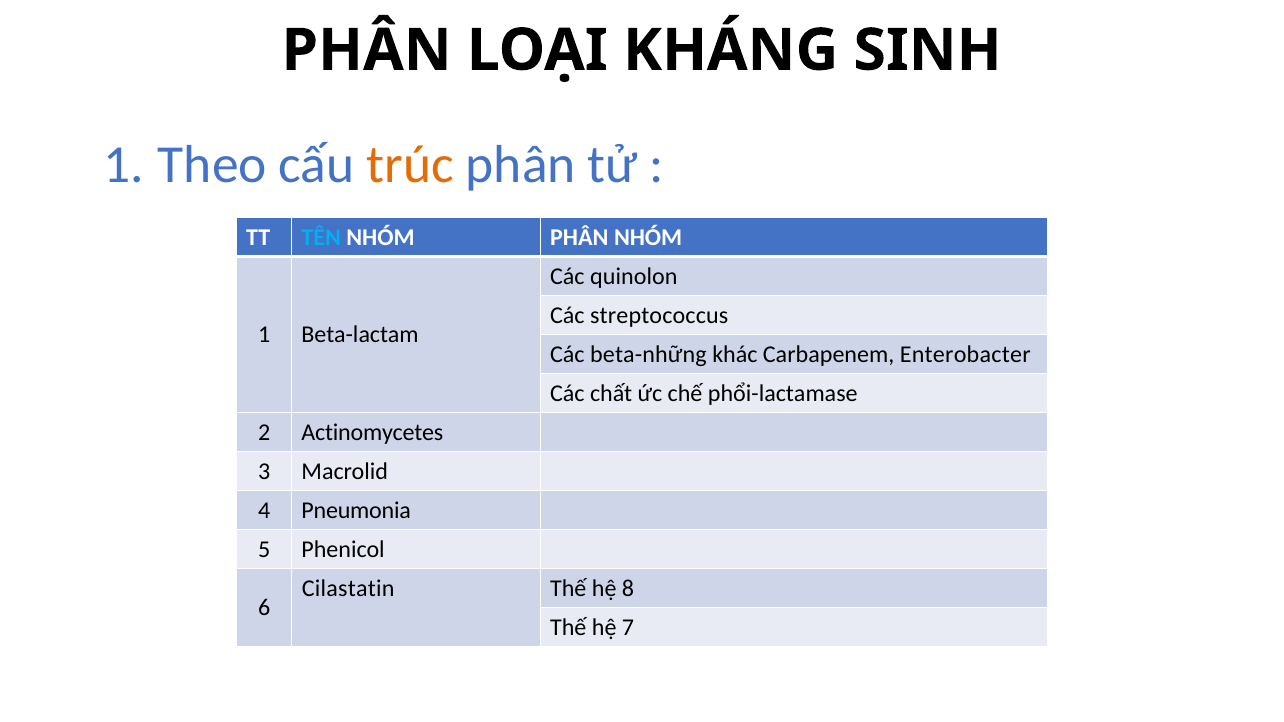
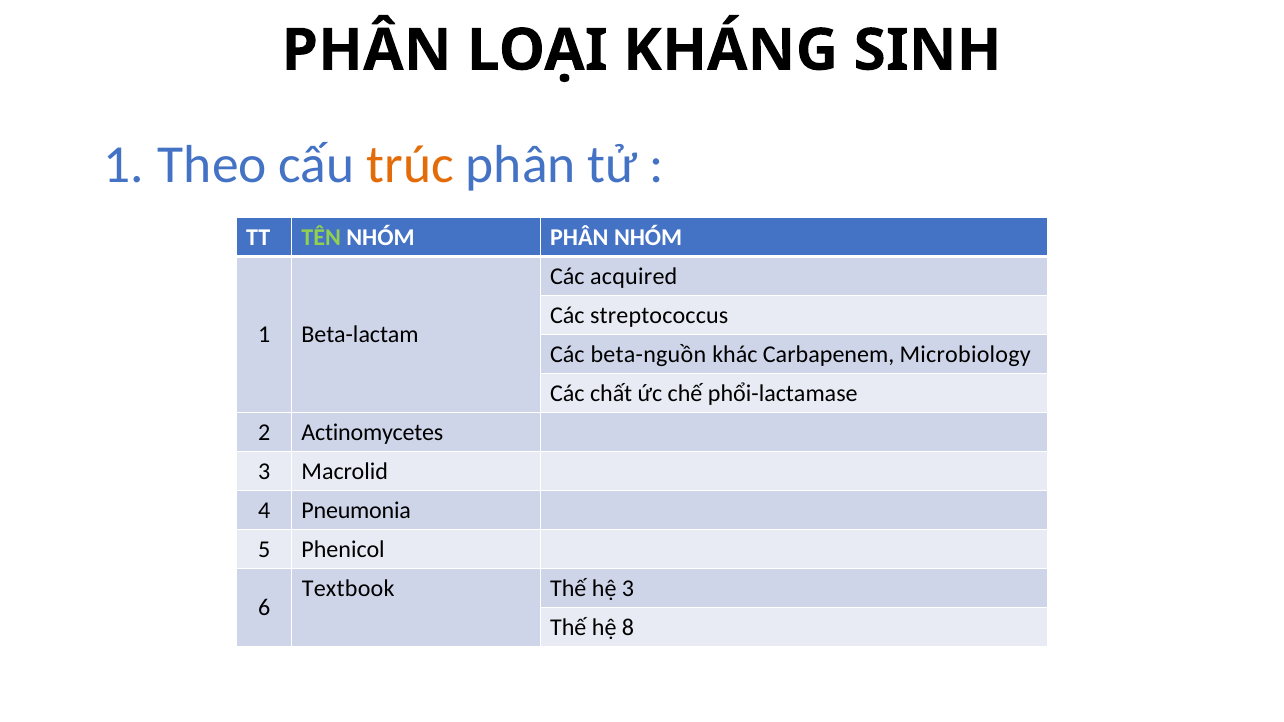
TÊN colour: light blue -> light green (321, 237)
quinolon: quinolon -> acquired (634, 276)
beta-những: beta-những -> beta-nguồn (648, 354)
Enterobacter: Enterobacter -> Microbiology (965, 354)
Cilastatin: Cilastatin -> Textbook (348, 589)
hệ 8: 8 -> 3 (628, 589)
7: 7 -> 8 (628, 628)
